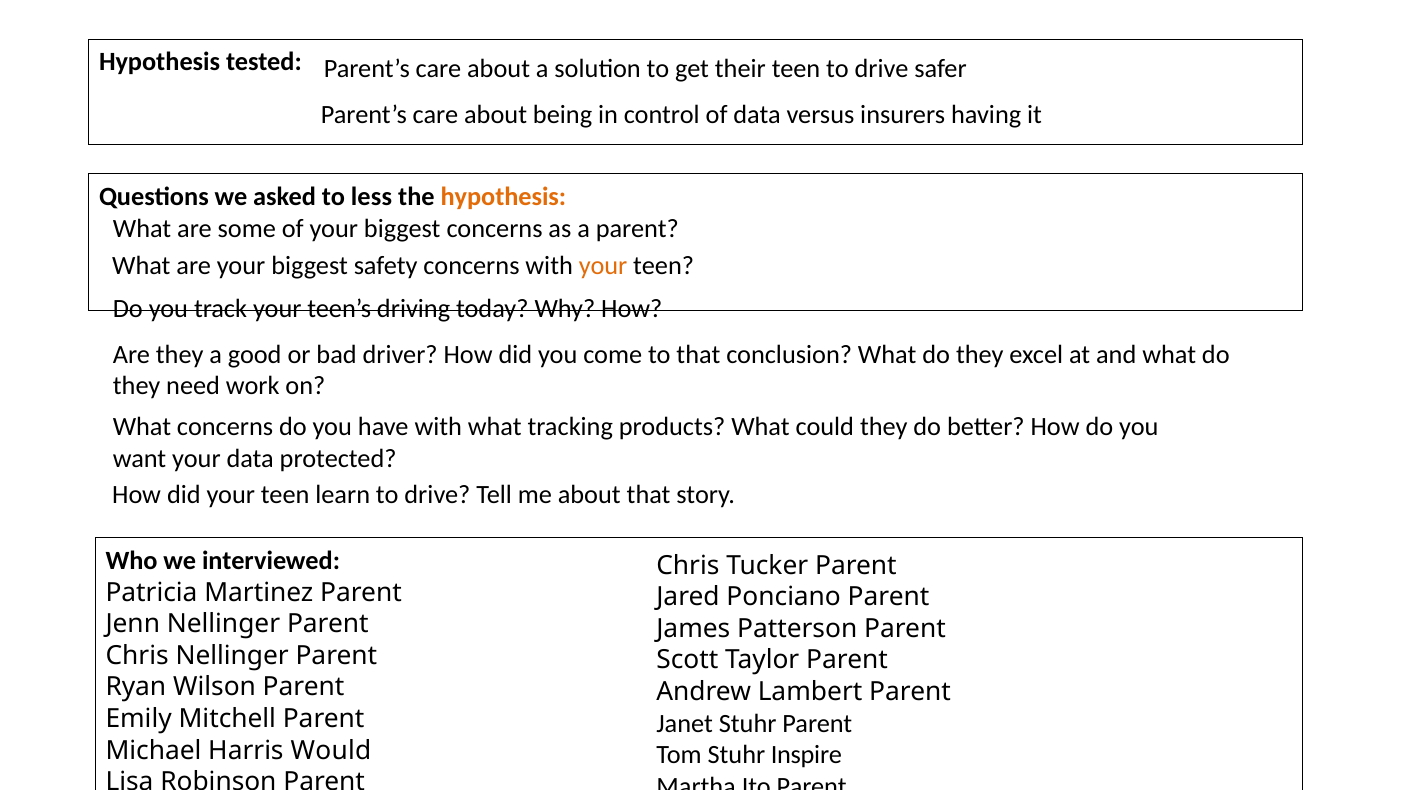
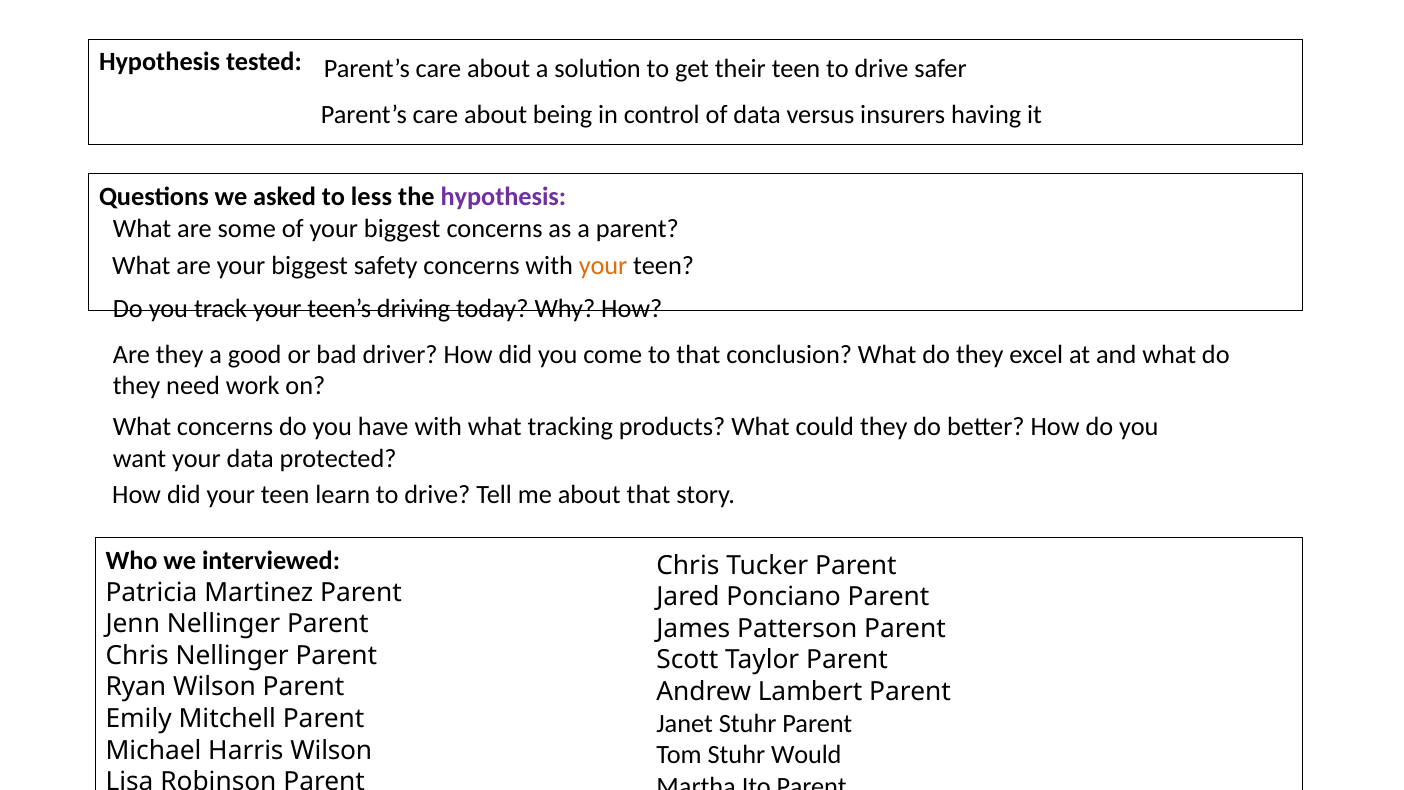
hypothesis colour: orange -> purple (503, 197)
Harris Would: Would -> Wilson (331, 750)
Inspire: Inspire -> Would (806, 755)
